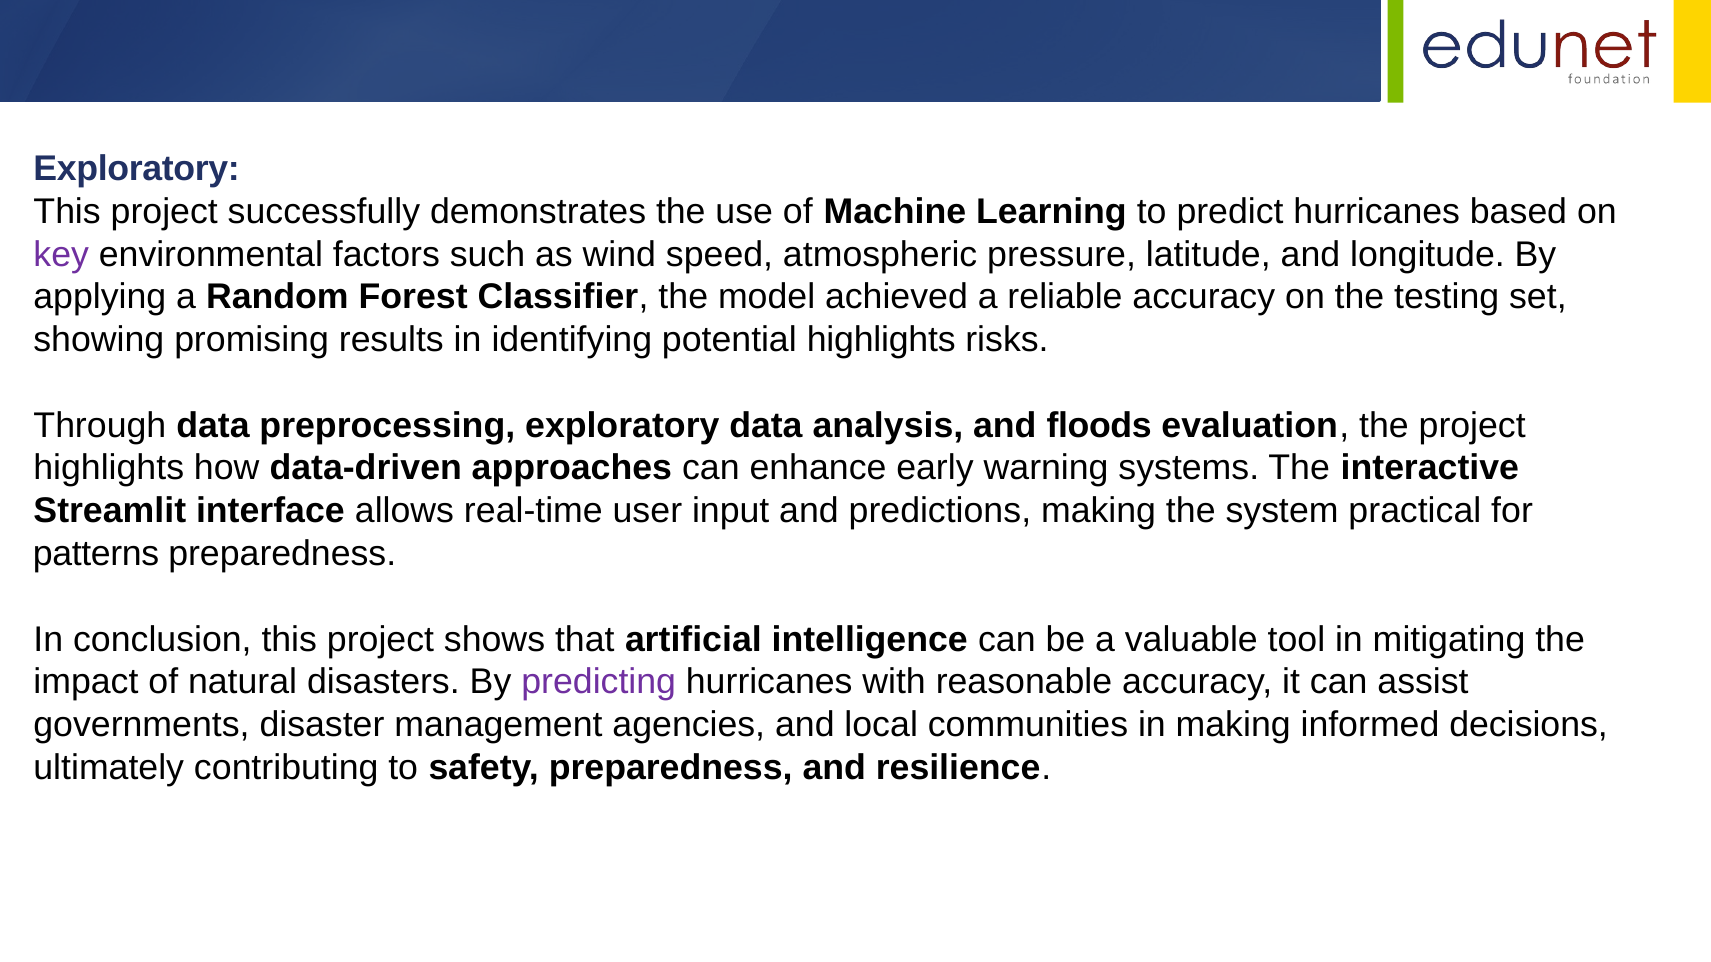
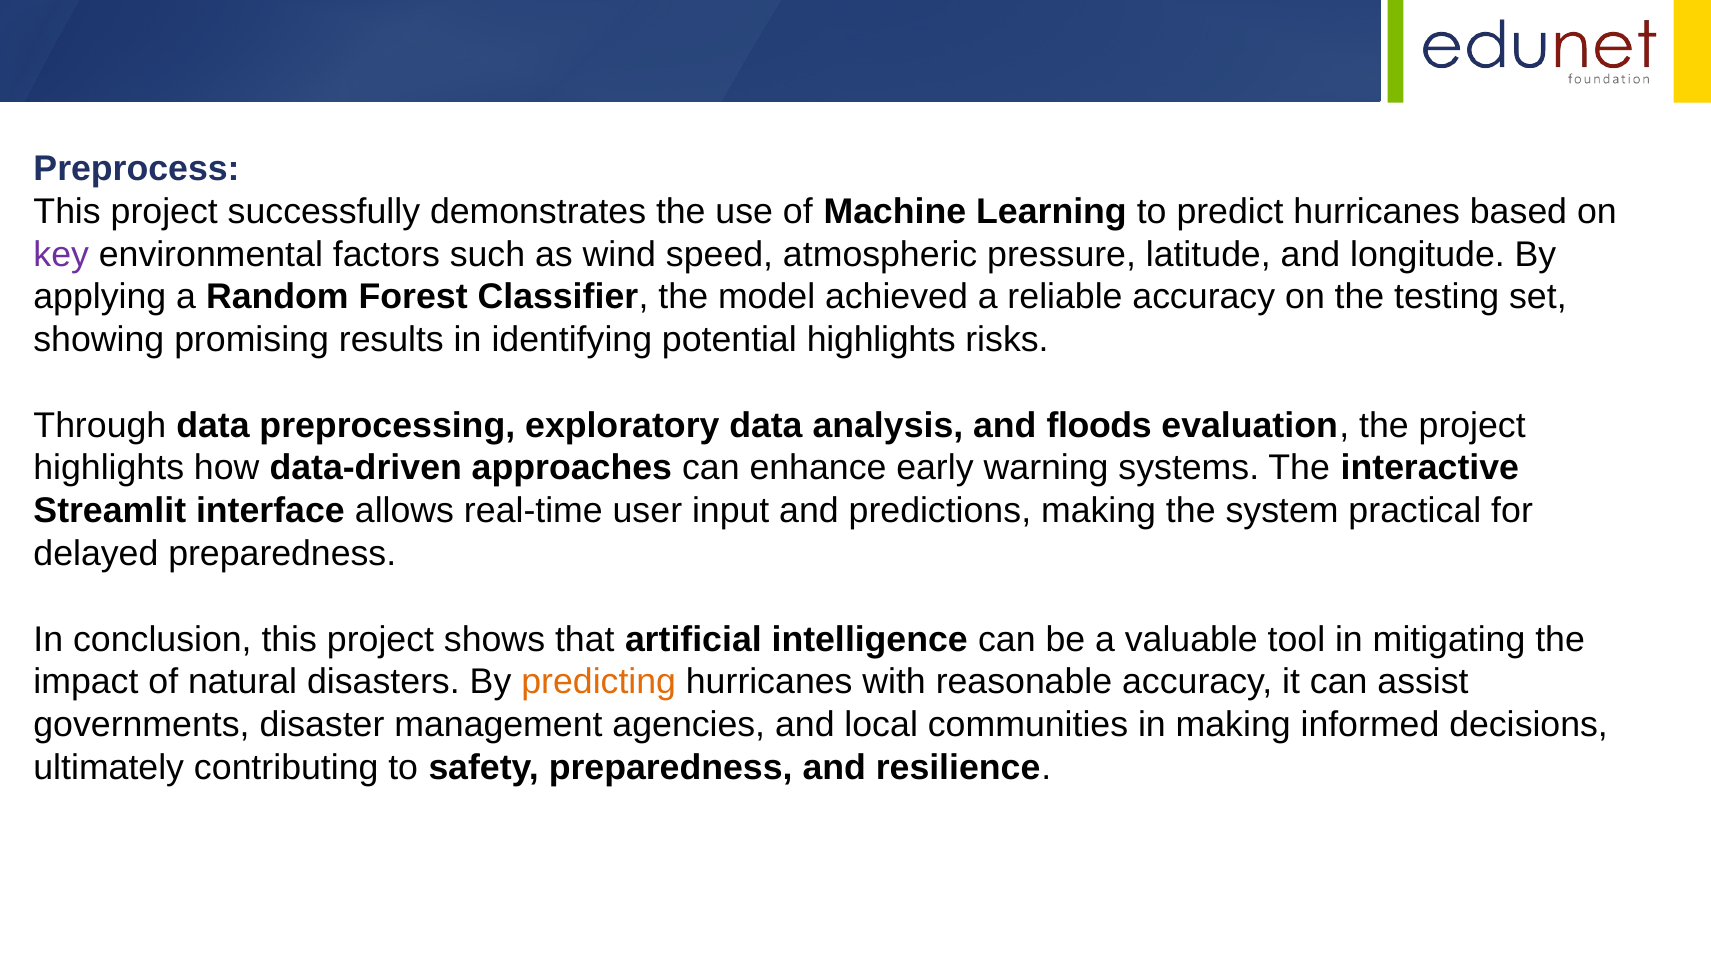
Exploratory: Exploratory -> Preprocess (137, 169)
patterns: patterns -> delayed (96, 554)
predicting colour: purple -> orange (599, 682)
